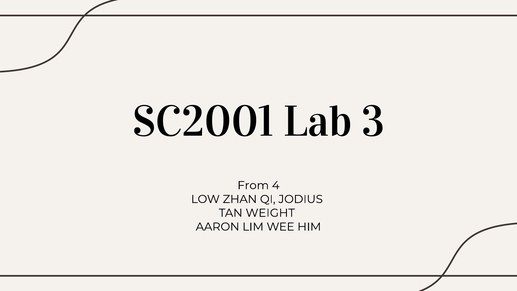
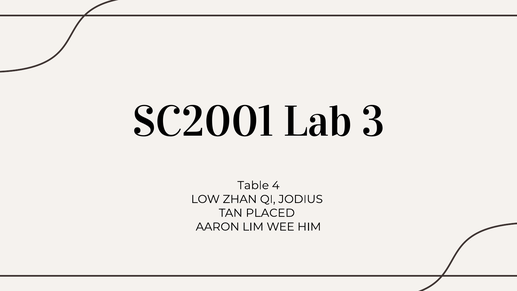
From: From -> Table (253, 185)
WEIGHT: WEIGHT -> PLACED (270, 213)
